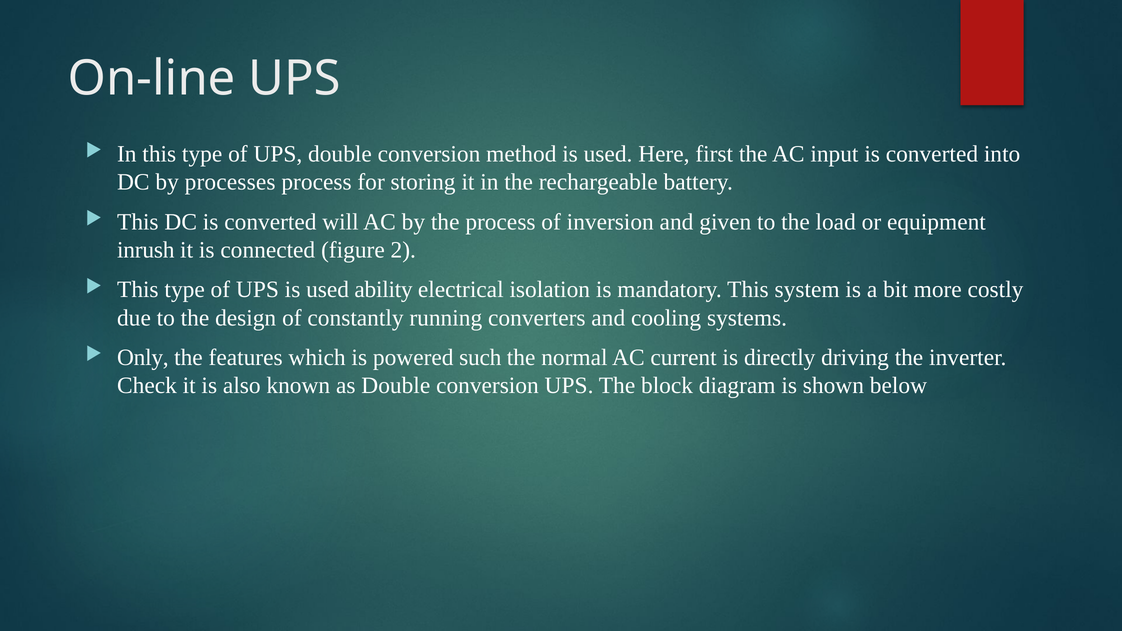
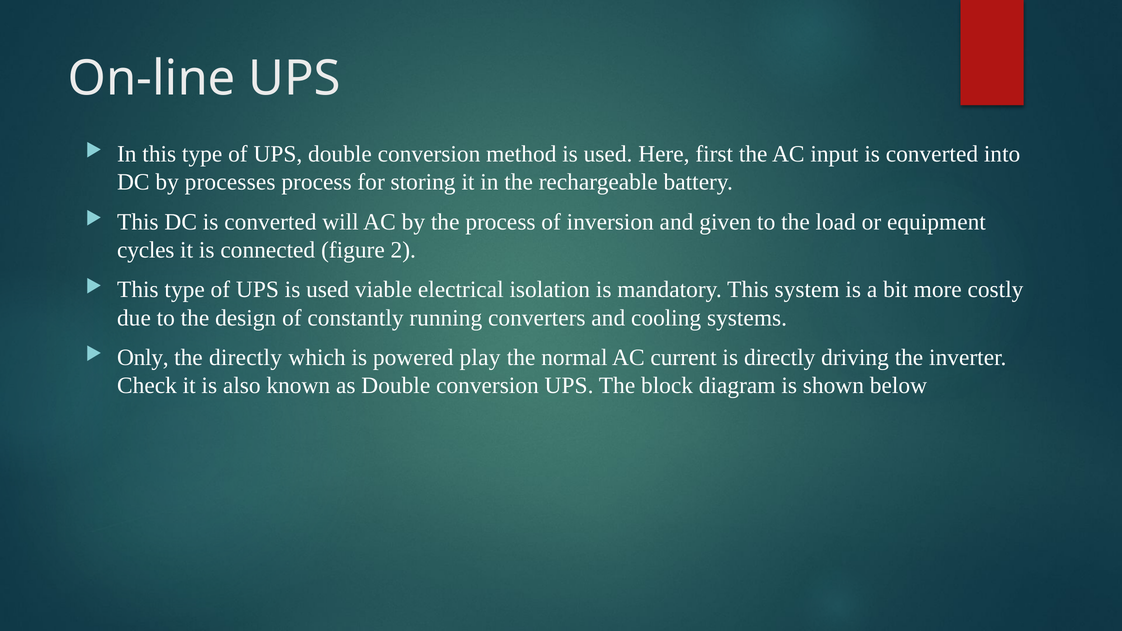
inrush: inrush -> cycles (146, 250)
ability: ability -> viable (383, 290)
the features: features -> directly (246, 358)
such: such -> play (480, 358)
